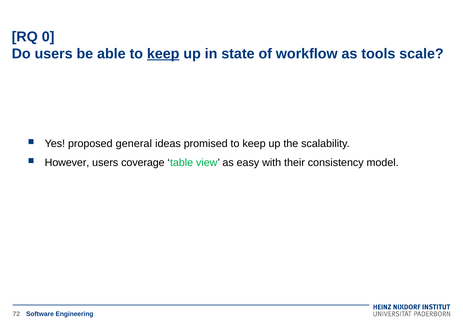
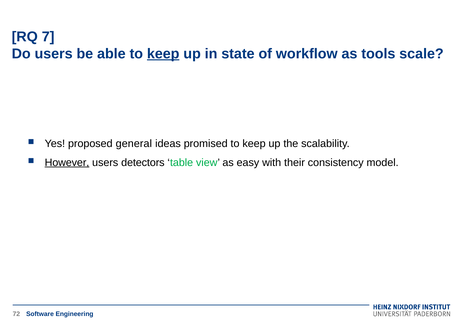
0: 0 -> 7 (48, 37)
However underline: none -> present (67, 162)
coverage: coverage -> detectors (143, 162)
